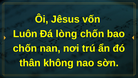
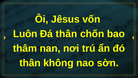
Đá lòng: lòng -> thân (66, 34)
chốn: chốn -> thâm (25, 48)
